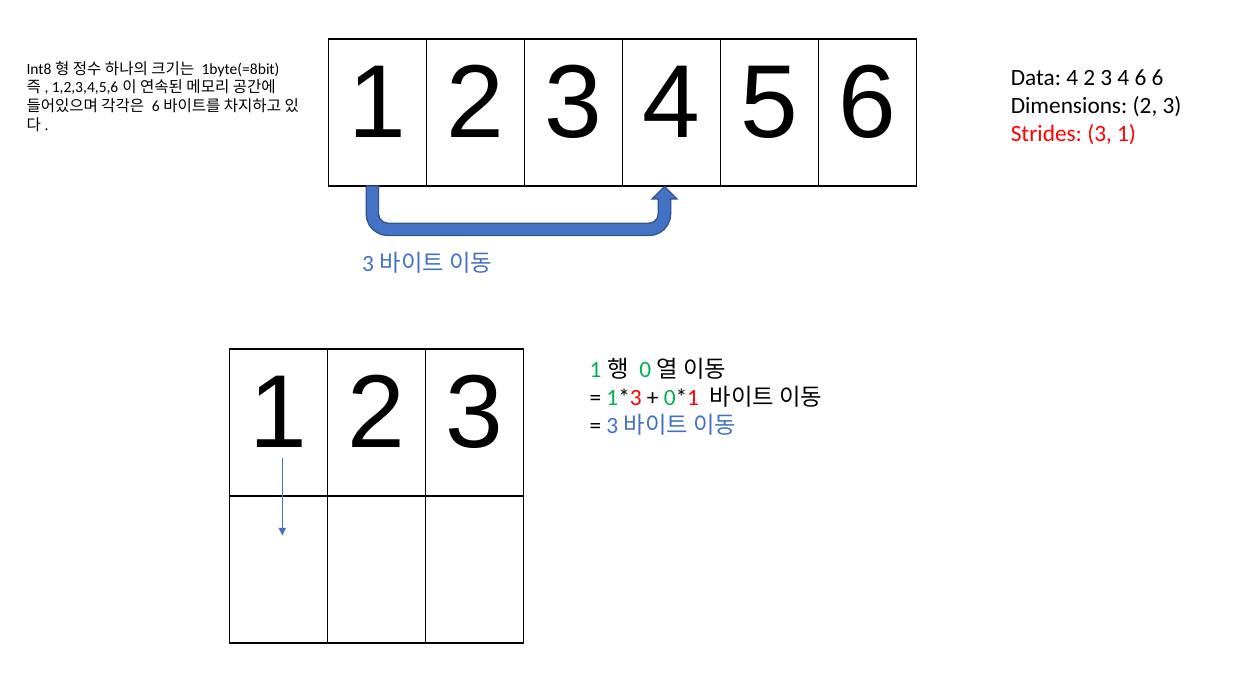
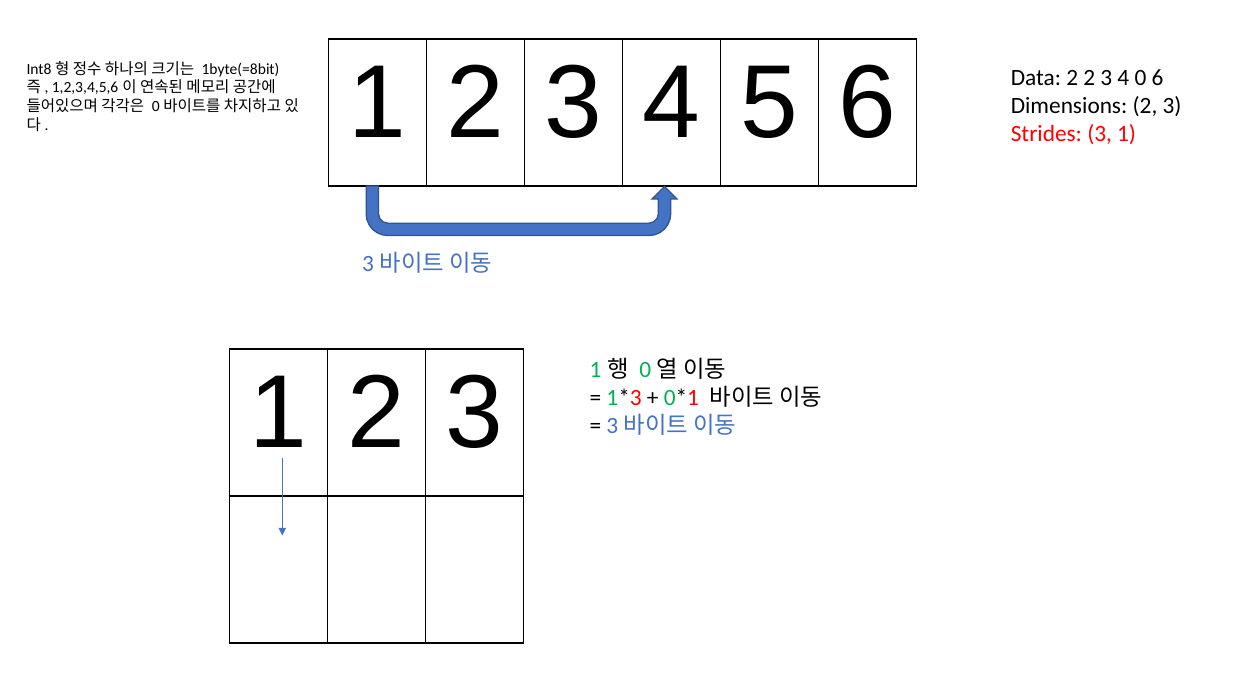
Data 4: 4 -> 2 (1072, 77)
4 6: 6 -> 0 (1140, 77)
6: 6 -> 0 (156, 106)
